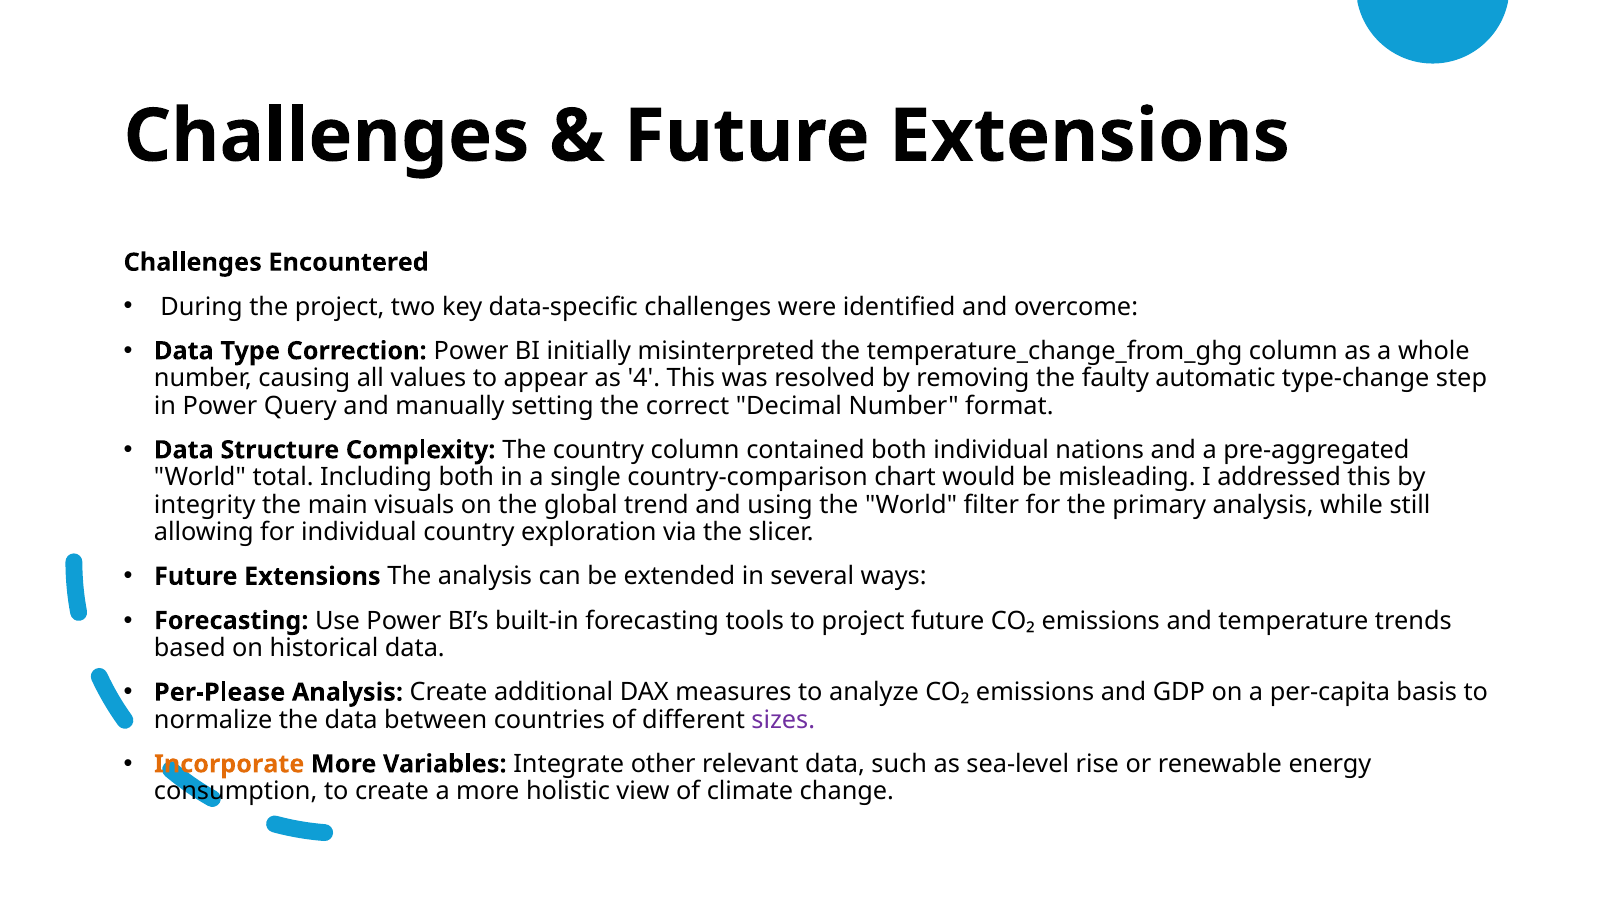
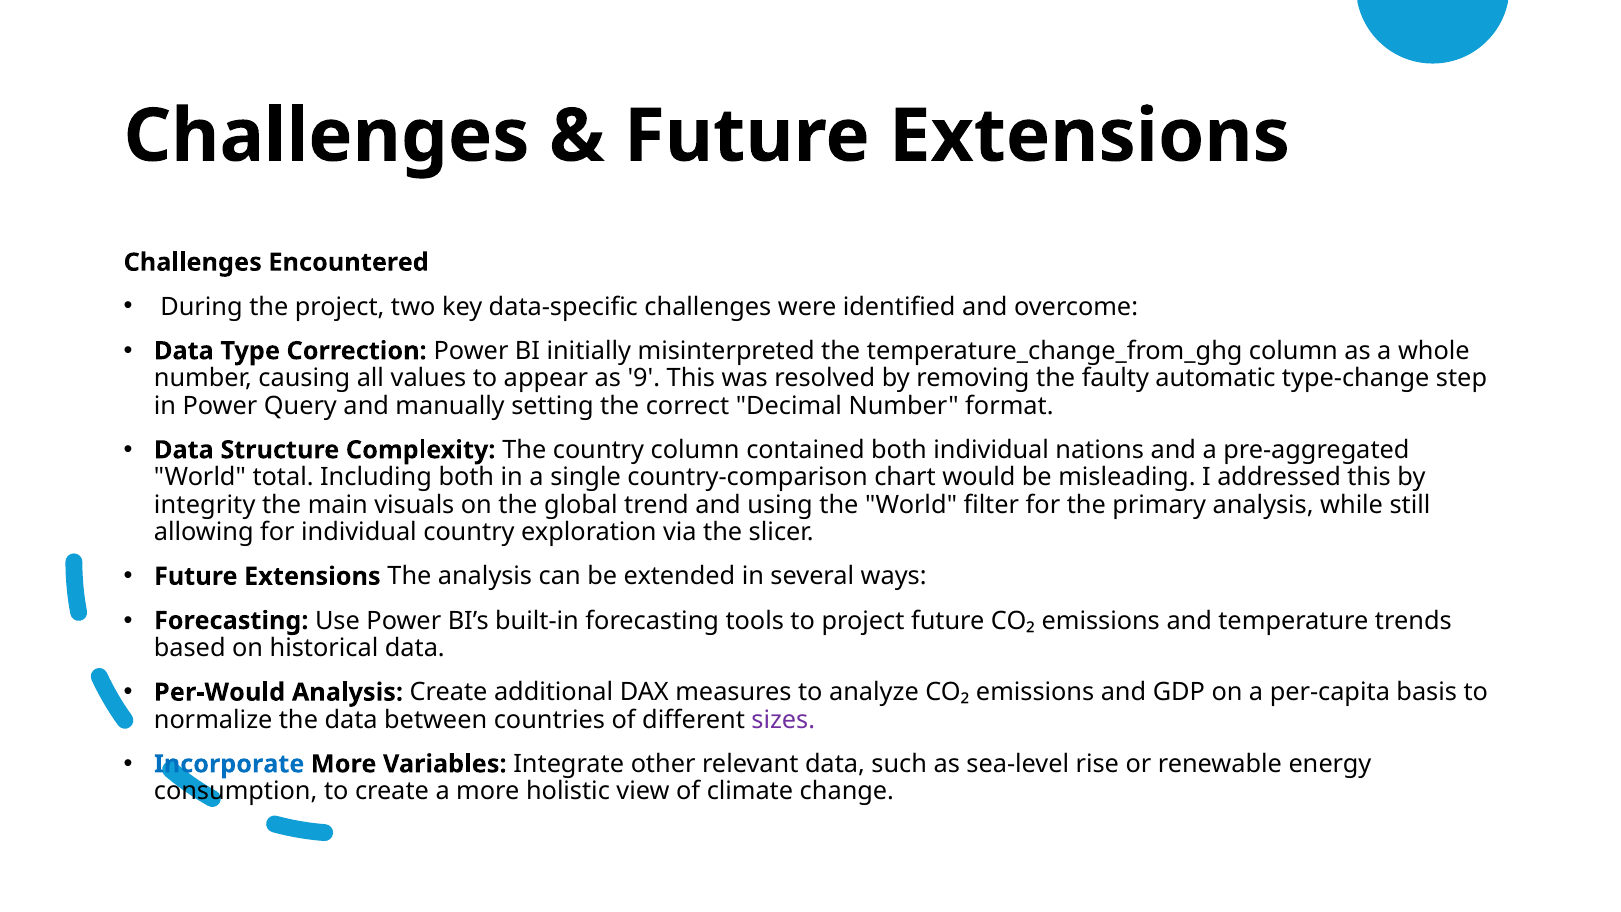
4: 4 -> 9 (644, 378)
Per-Please: Per-Please -> Per-Would (220, 692)
Incorporate colour: orange -> blue (229, 764)
